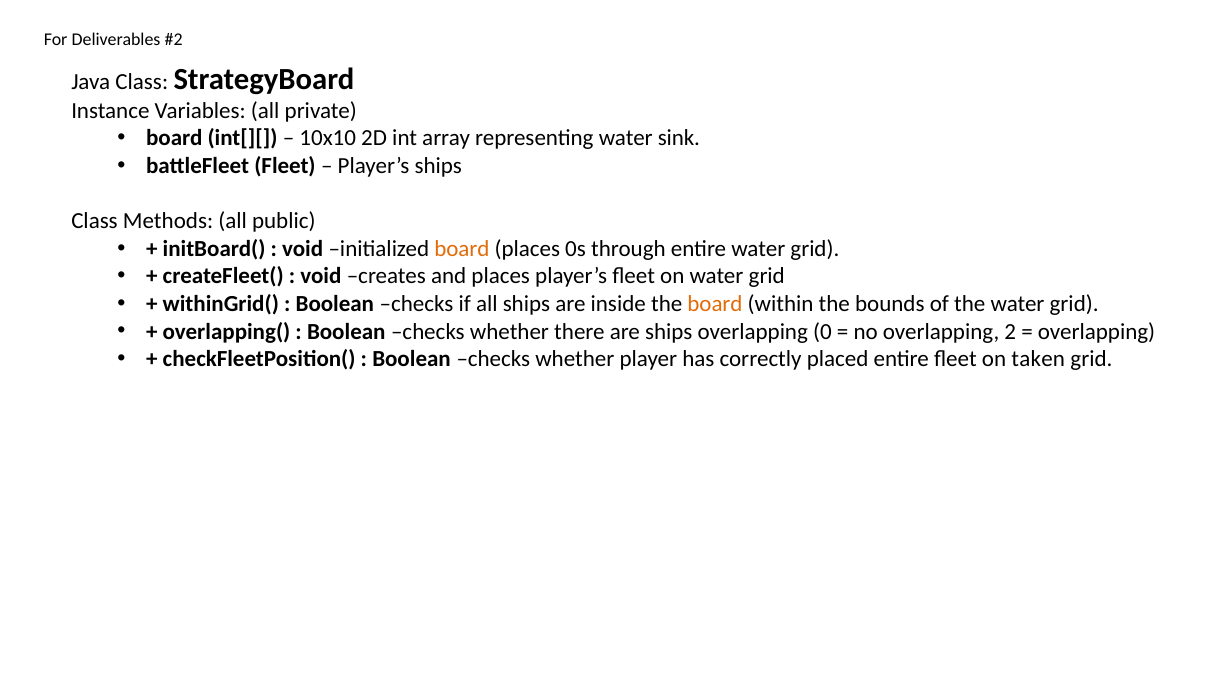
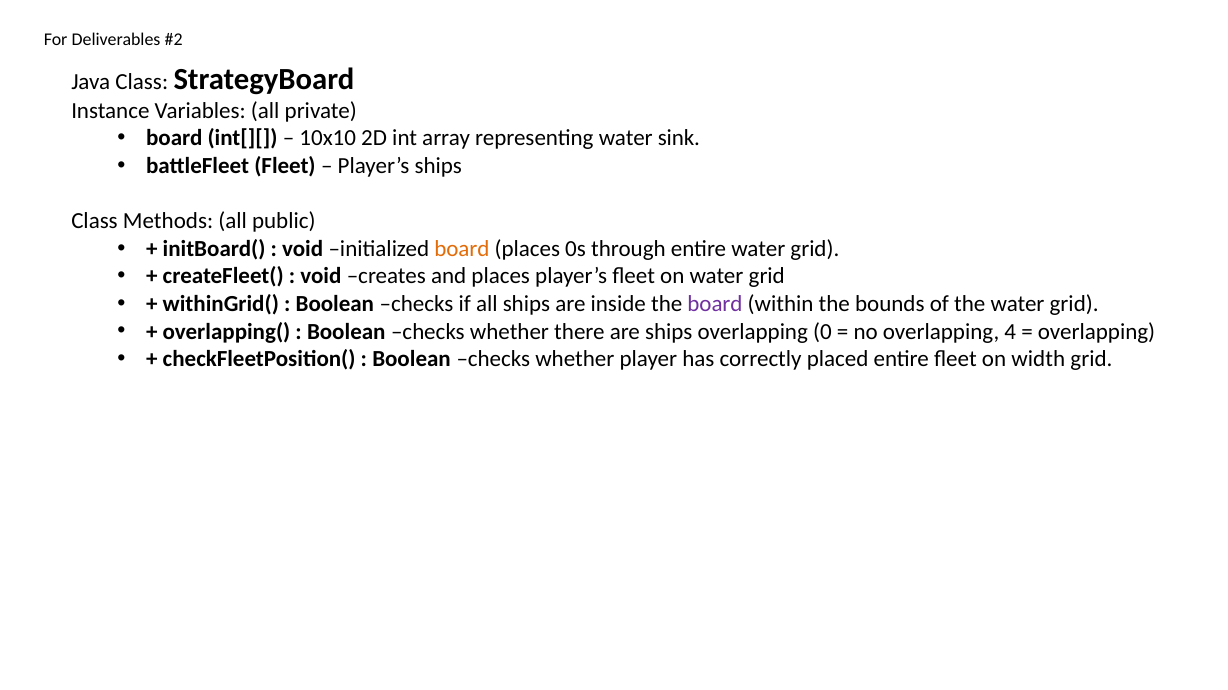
board colour: orange -> purple (715, 304)
2: 2 -> 4 (1010, 332)
taken: taken -> width (1038, 360)
